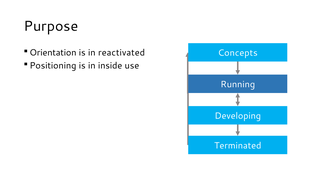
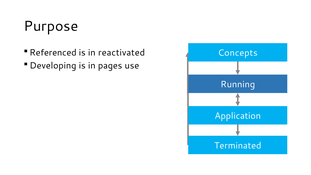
Orientation: Orientation -> Referenced (53, 53)
Positioning: Positioning -> Developing (53, 66)
inside: inside -> pages (110, 66)
Developing: Developing -> Application (238, 116)
